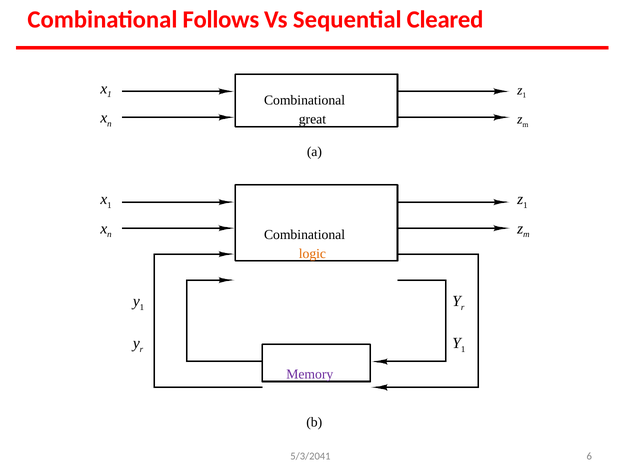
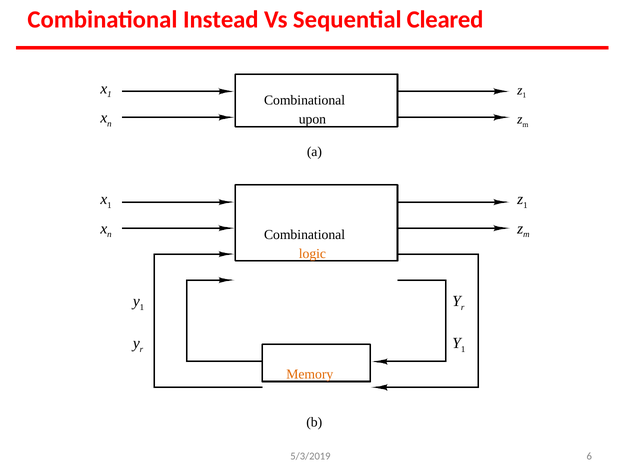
Follows: Follows -> Instead (221, 20)
great: great -> upon (312, 120)
Memory colour: purple -> orange (310, 375)
5/3/2041: 5/3/2041 -> 5/3/2019 (310, 457)
